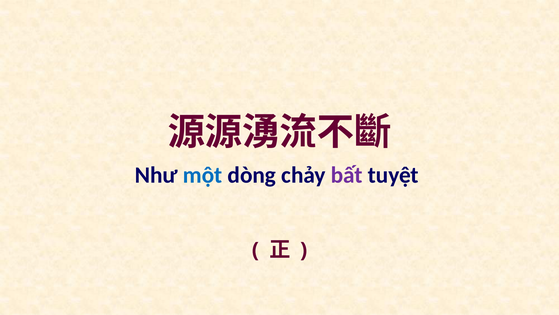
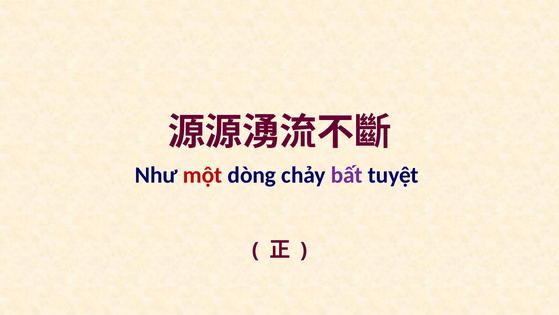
một colour: blue -> red (203, 175)
